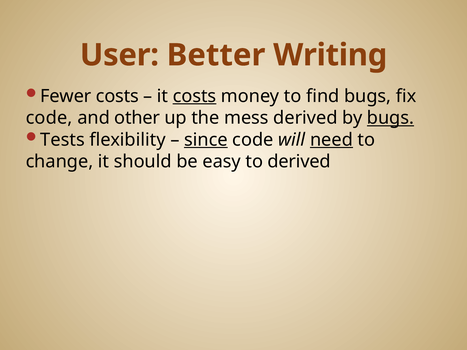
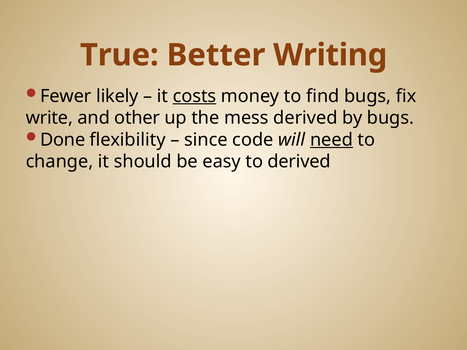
User: User -> True (119, 55)
Fewer costs: costs -> likely (117, 96)
code: code -> write (49, 118)
bugs underline: present -> none (390, 118)
Tests: Tests -> Done (63, 140)
since underline: present -> none (206, 140)
